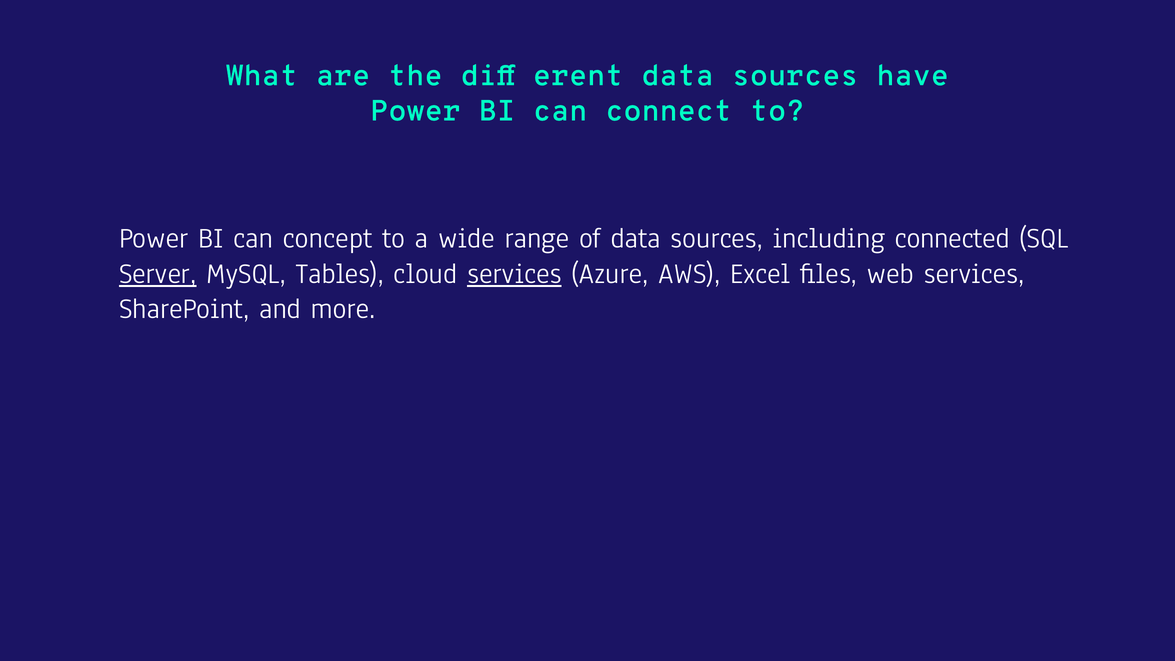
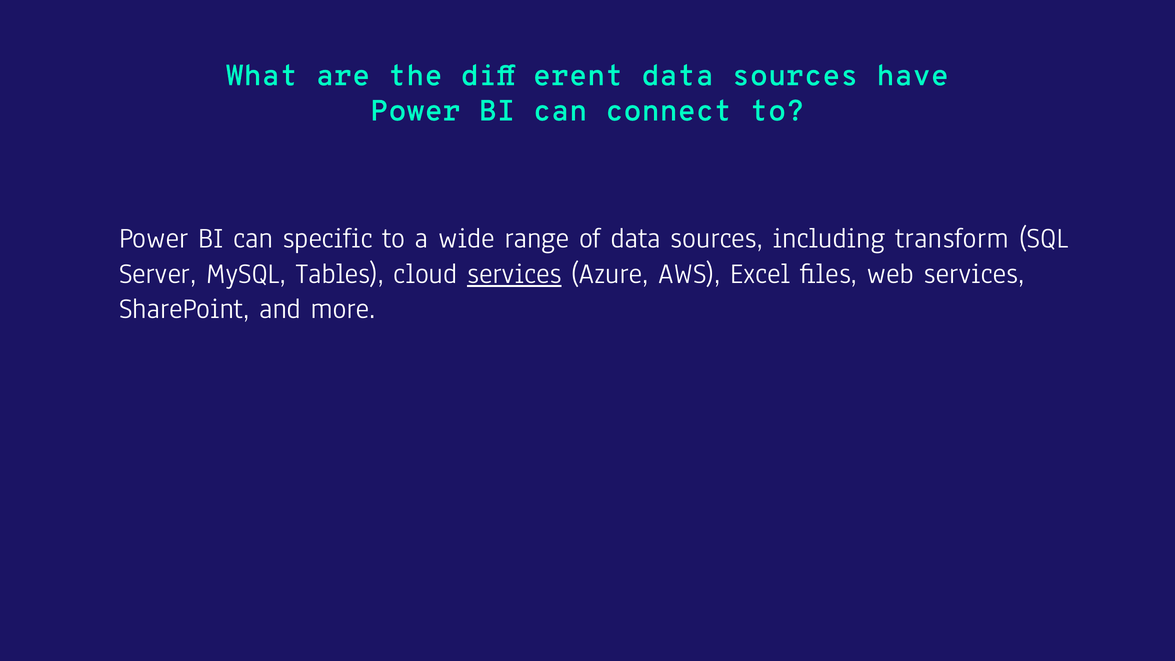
concept: concept -> specific (328, 238)
connected: connected -> transform (952, 238)
Server underline: present -> none (158, 273)
